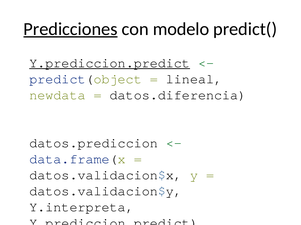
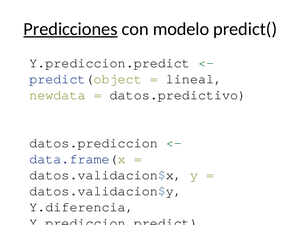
Y.prediccion.predict underline: present -> none (110, 63)
datos.diferencia: datos.diferencia -> datos.predictivo (178, 95)
Y.interpreta: Y.interpreta -> Y.diferencia (82, 208)
